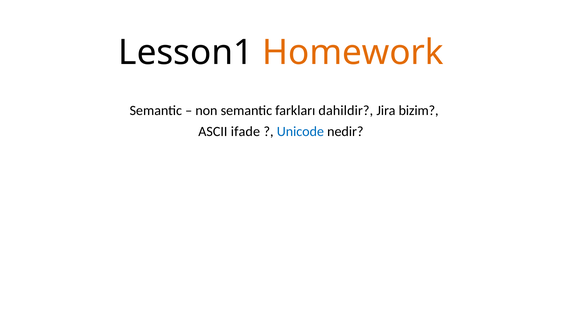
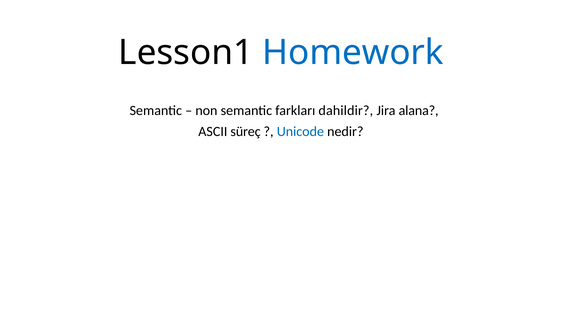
Homework colour: orange -> blue (353, 52)
bizim: bizim -> alana (419, 111)
ifade: ifade -> süreç (246, 132)
